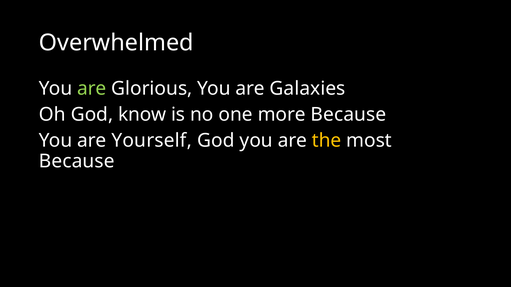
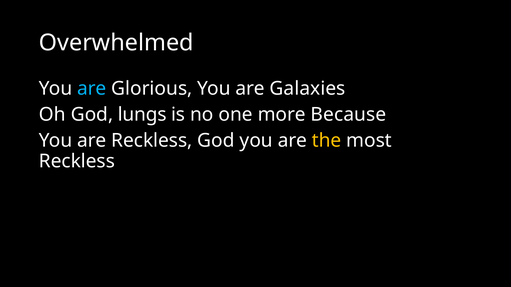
are colour: light green -> light blue (92, 89)
know: know -> lungs (142, 115)
are Yourself: Yourself -> Reckless (152, 141)
Because: Because -> Reckless (77, 161)
